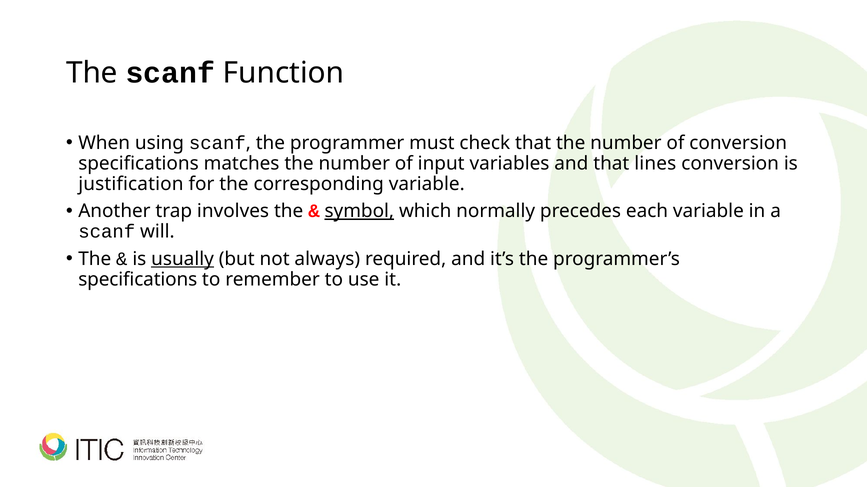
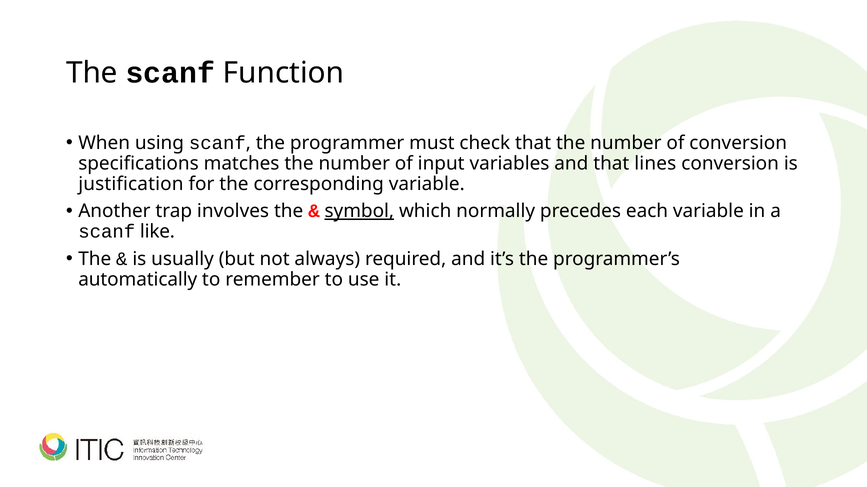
will: will -> like (157, 232)
usually underline: present -> none (183, 259)
specifications: specifications -> automatically (138, 280)
